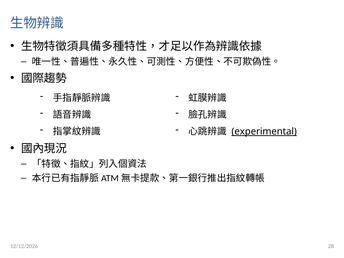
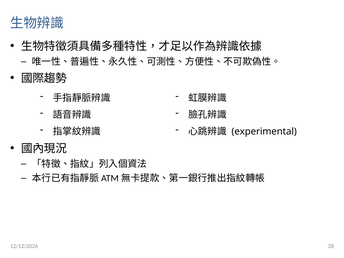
experimental underline: present -> none (264, 132)
